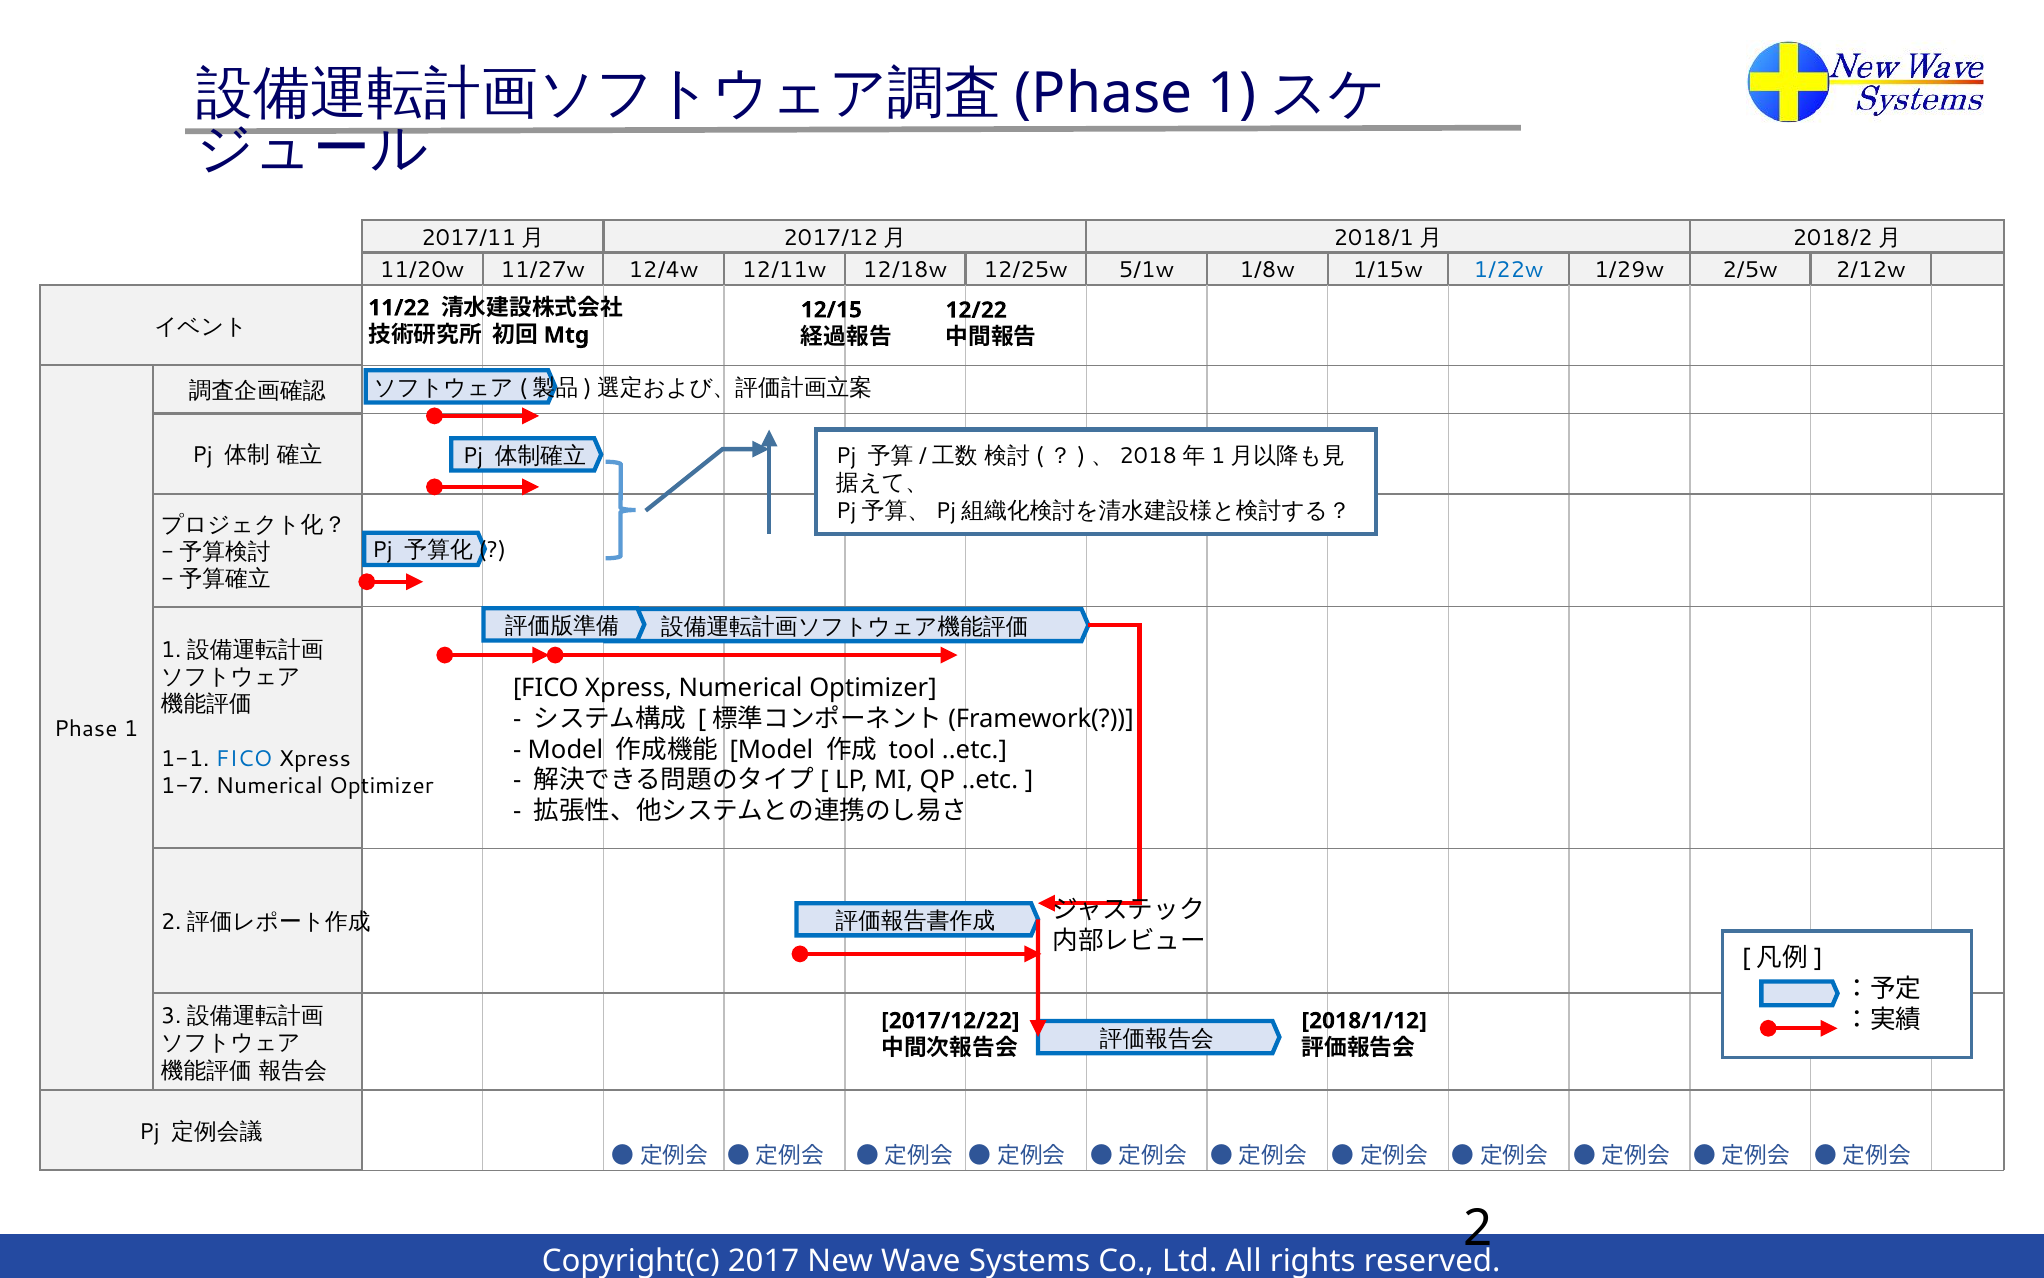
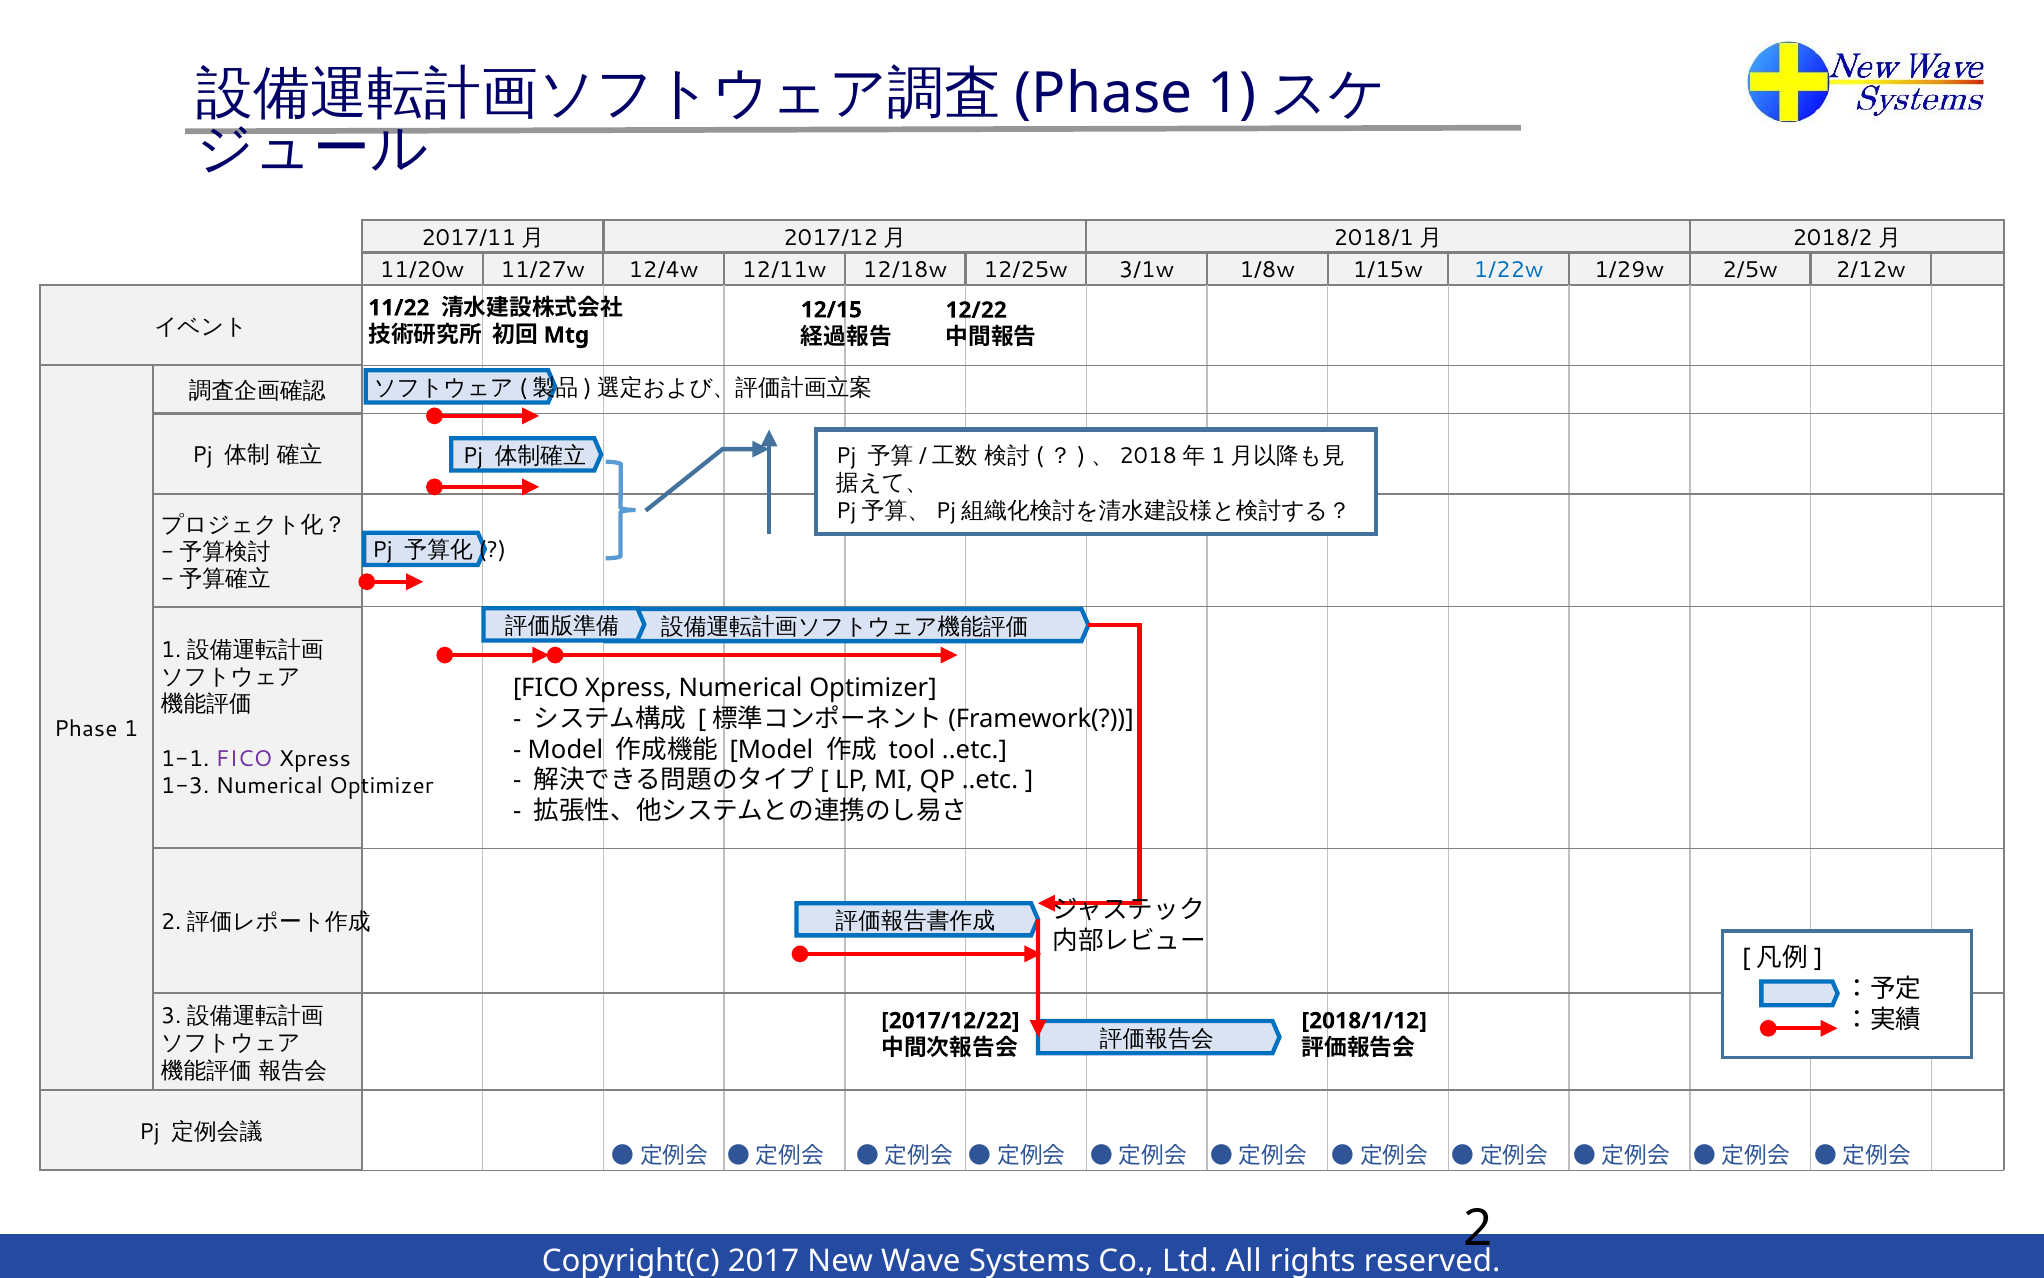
5/1w: 5/1w -> 3/1w (1147, 270)
FICO colour: blue -> purple (244, 758)
1-7: 1-7 -> 1-3 (185, 785)
